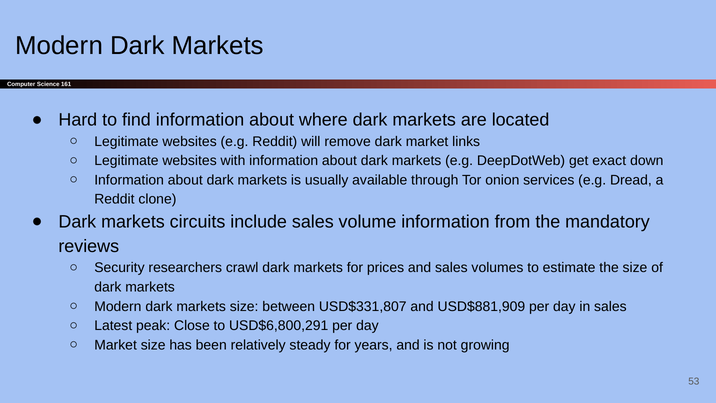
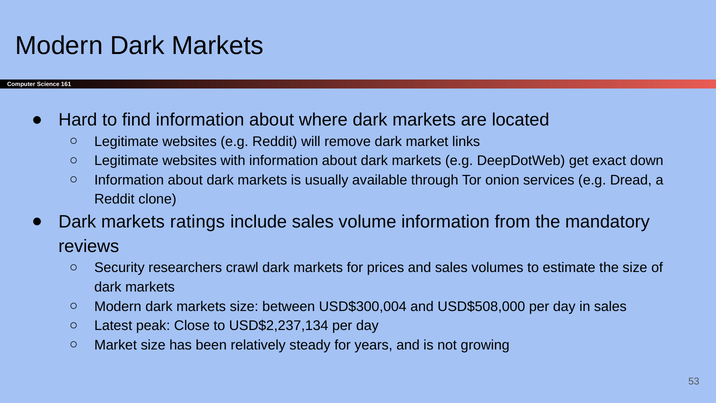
circuits: circuits -> ratings (197, 222)
USD$331,807: USD$331,807 -> USD$300,004 (363, 306)
USD$881,909: USD$881,909 -> USD$508,000 (481, 306)
USD$6,800,291: USD$6,800,291 -> USD$2,237,134 (279, 325)
